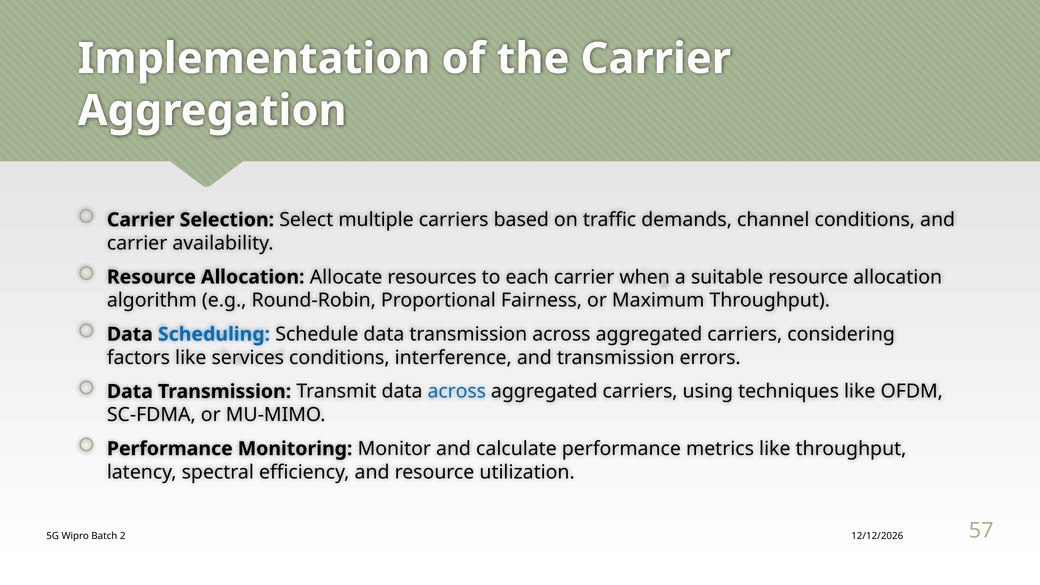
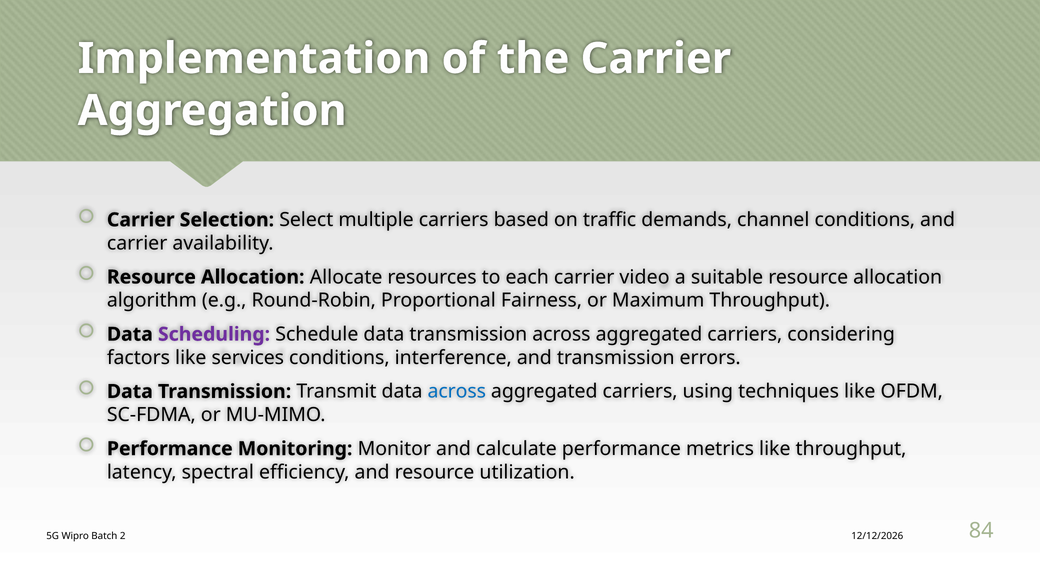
when: when -> video (645, 277)
Scheduling colour: blue -> purple (214, 334)
57: 57 -> 84 (981, 530)
